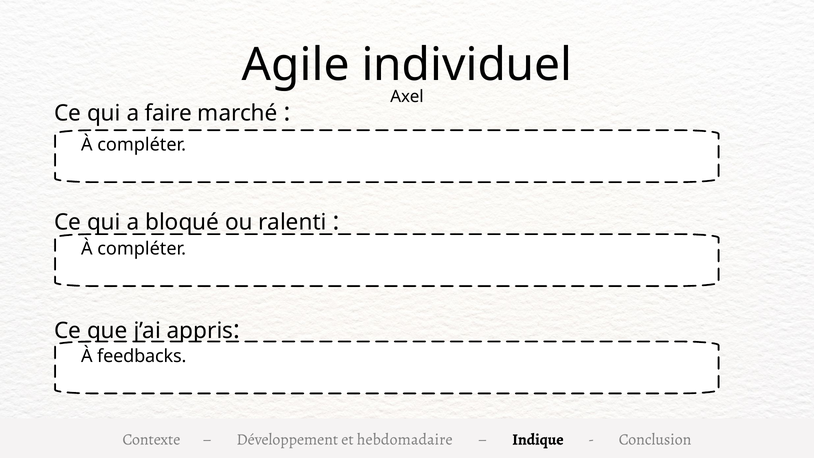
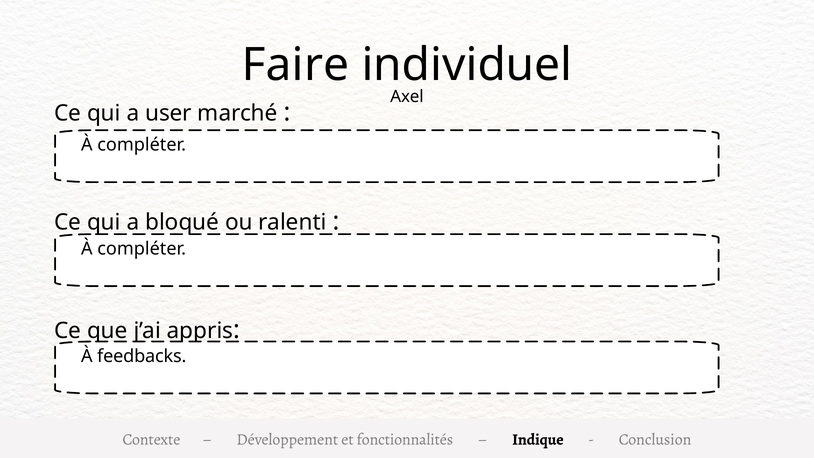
Agile: Agile -> Faire (295, 65)
faire: faire -> user (168, 113)
hebdomadaire: hebdomadaire -> fonctionnalités (405, 439)
